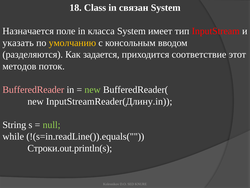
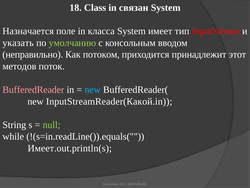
умолчанию colour: yellow -> light green (72, 43)
разделяются: разделяются -> неправильно (33, 54)
задается: задается -> потоком (101, 54)
соответствие: соответствие -> принадлежит (199, 54)
new colour: light green -> light blue (93, 89)
InputStreamReader(Длину.in: InputStreamReader(Длину.in -> InputStreamReader(Какой.in (109, 101)
Строки.out.println(s: Строки.out.println(s -> Имеет.out.println(s (70, 148)
